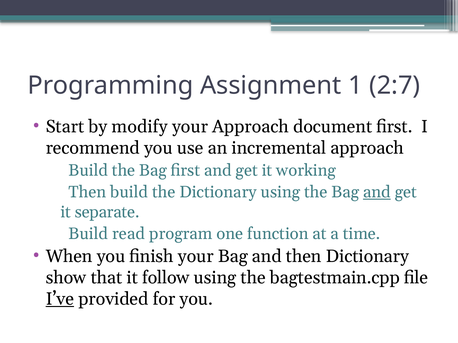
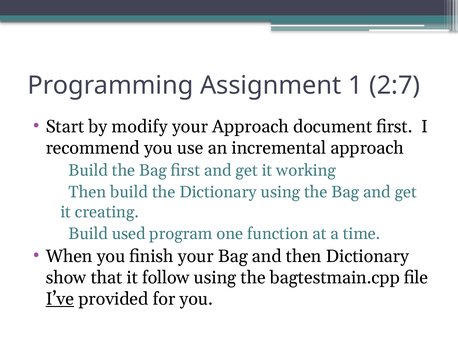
and underline: present -> none (377, 192)
separate: separate -> creating (107, 212)
read: read -> used (129, 234)
